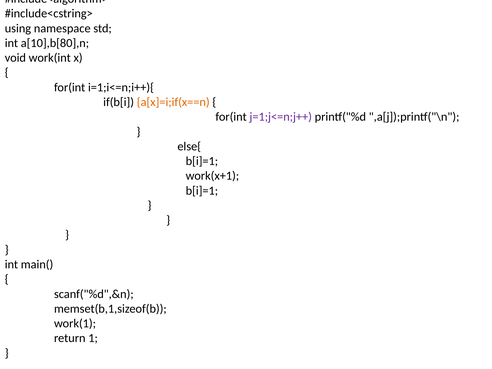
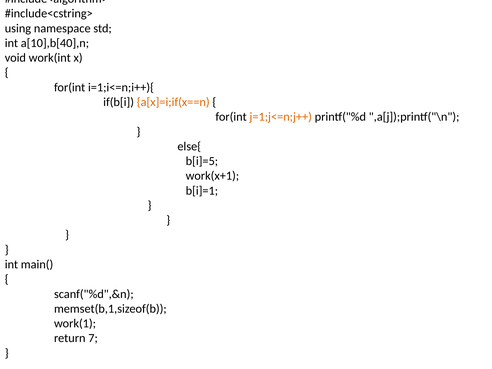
a[10],b[80],n: a[10],b[80],n -> a[10],b[40],n (55, 43)
j=1;j<=n;j++ colour: purple -> orange (281, 117)
b[i]=1: b[i]=1 -> b[i]=5 (202, 161)
1: 1 -> 7 (93, 338)
